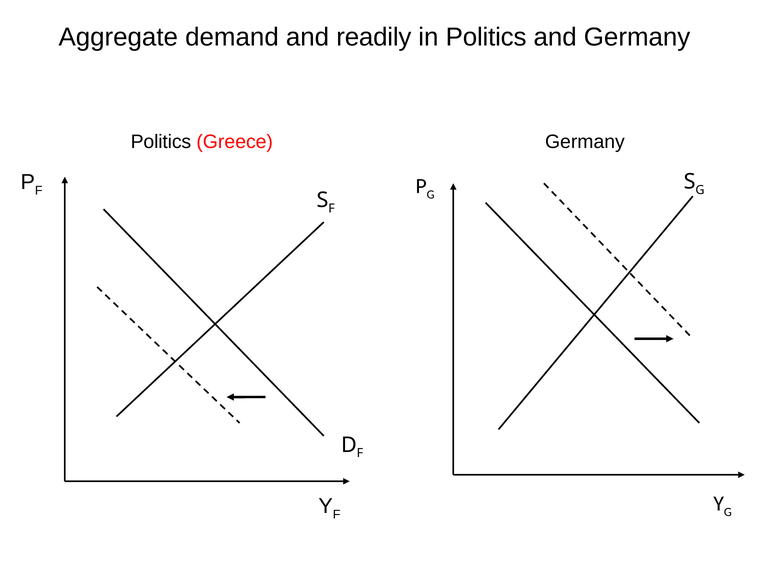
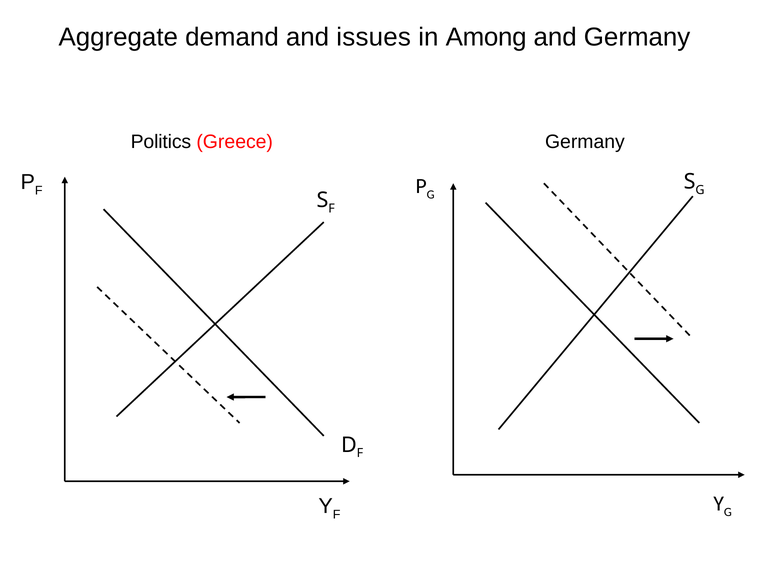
readily: readily -> issues (374, 37)
in Politics: Politics -> Among (486, 37)
